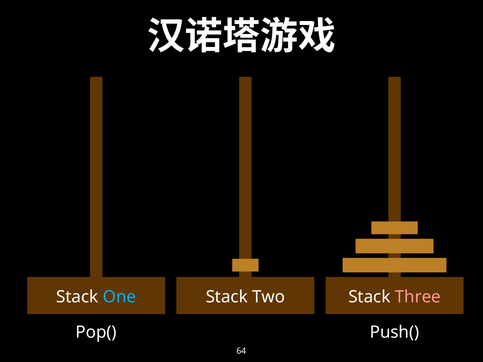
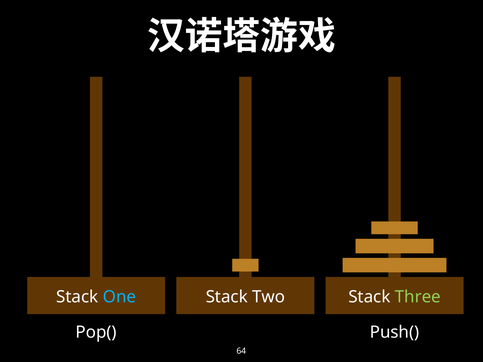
Three colour: pink -> light green (418, 297)
